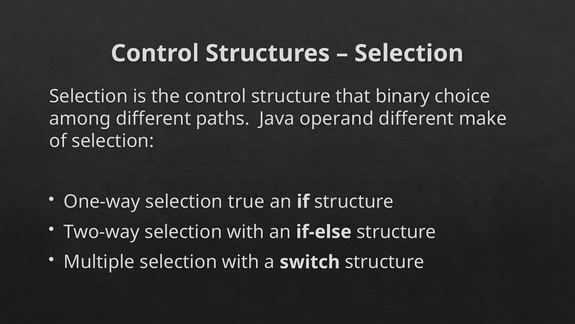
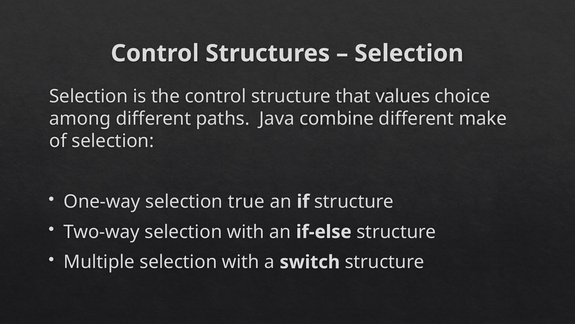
binary: binary -> values (403, 96)
operand: operand -> combine (337, 119)
